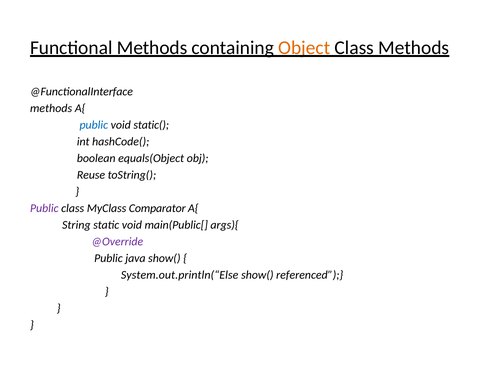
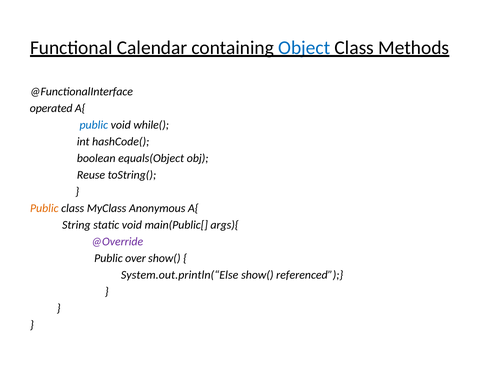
Functional Methods: Methods -> Calendar (152, 48)
Object colour: orange -> blue (304, 48)
methods: methods -> operated (51, 108)
static(: static( -> while( (151, 125)
Public colour: purple -> orange (44, 208)
Comparator: Comparator -> Anonymous (157, 208)
java: java -> over (135, 258)
